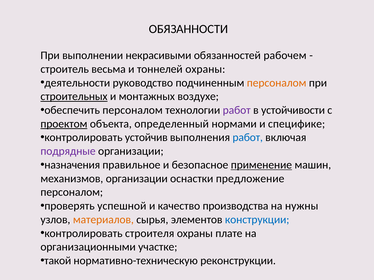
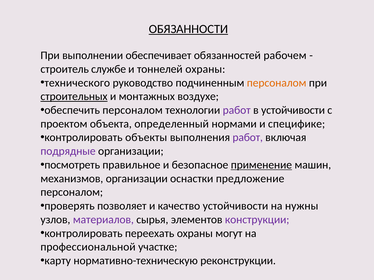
ОБЯЗАННОСТИ underline: none -> present (188, 29)
некрасивыми: некрасивыми -> обеспечивает (159, 55)
весьма: весьма -> службе (109, 69)
деятельности: деятельности -> технического (77, 83)
проектом underline: present -> none (64, 124)
устойчив: устойчив -> объекты (146, 138)
работ colour: blue -> purple (248, 138)
назначения: назначения -> посмотреть (72, 165)
успешной: успешной -> позволяет (122, 206)
качество производства: производства -> устойчивости (235, 206)
материалов colour: orange -> purple (103, 220)
конструкции colour: blue -> purple (257, 220)
строителя: строителя -> переехать (150, 234)
плате: плате -> могут (229, 234)
организационными: организационными -> профессиональной (88, 247)
такой: такой -> карту (58, 261)
